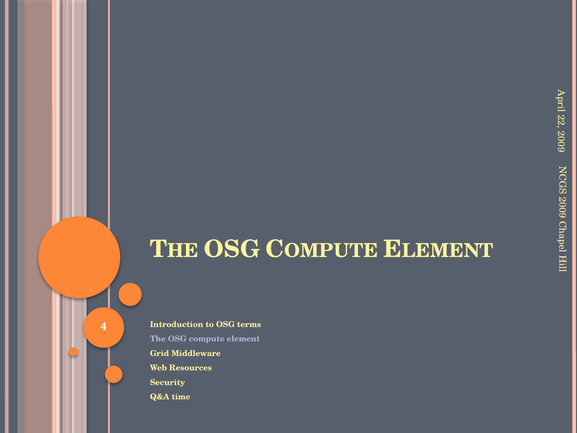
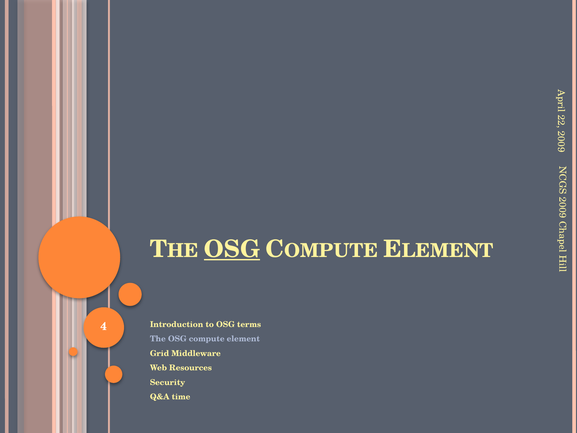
OSG underline: none -> present (232, 249)
